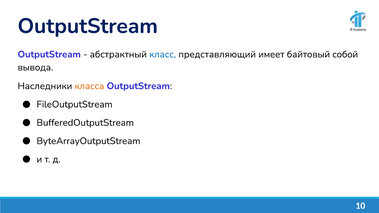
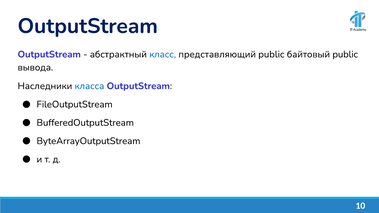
представляющий имеет: имеет -> public (271, 54)
байтовый собой: собой -> public (345, 54)
класса colour: orange -> blue (89, 86)
